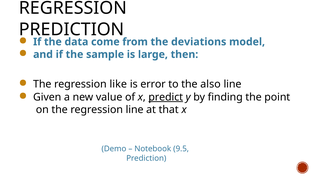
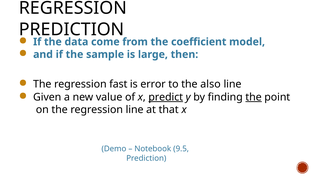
deviations: deviations -> coefficient (199, 42)
like: like -> fast (118, 84)
the underline: none -> present (254, 97)
